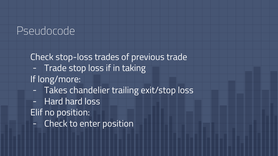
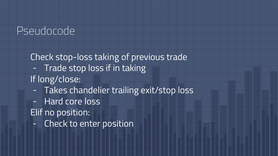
stop-loss trades: trades -> taking (107, 57)
long/more: long/more -> long/close (59, 79)
Hard hard: hard -> core (74, 102)
